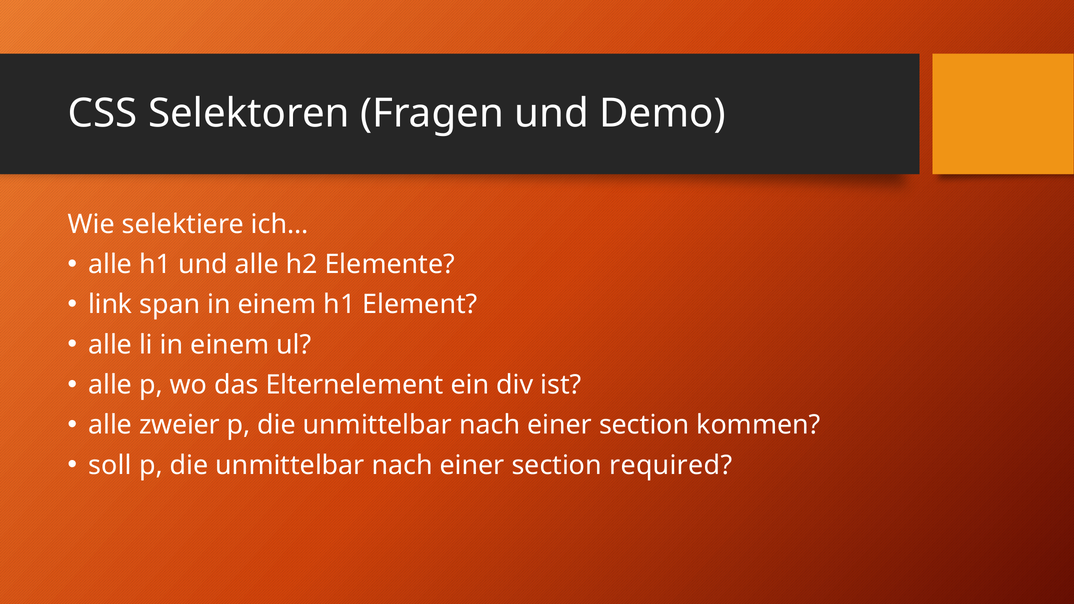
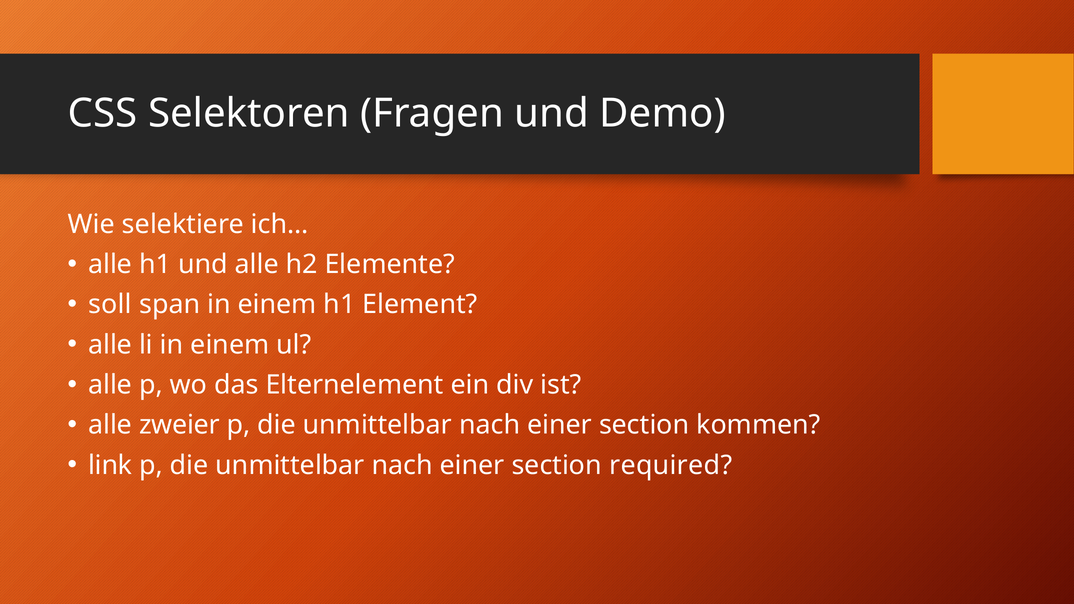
link: link -> soll (110, 305)
soll: soll -> link (110, 465)
